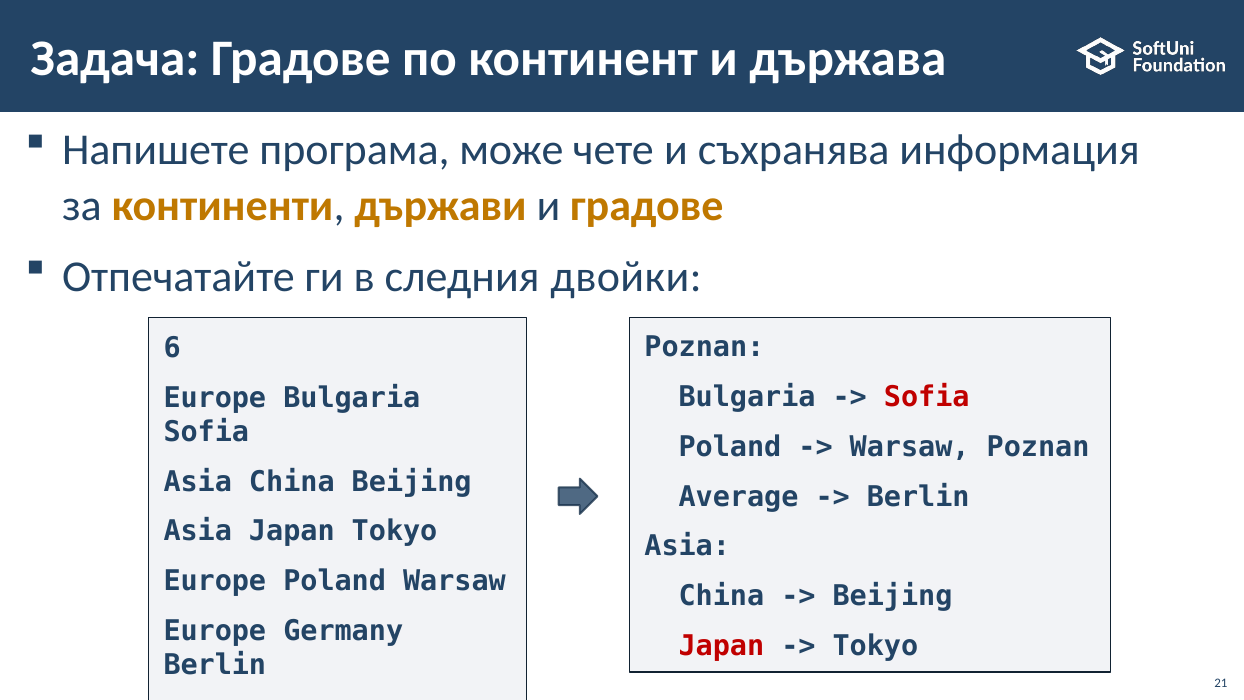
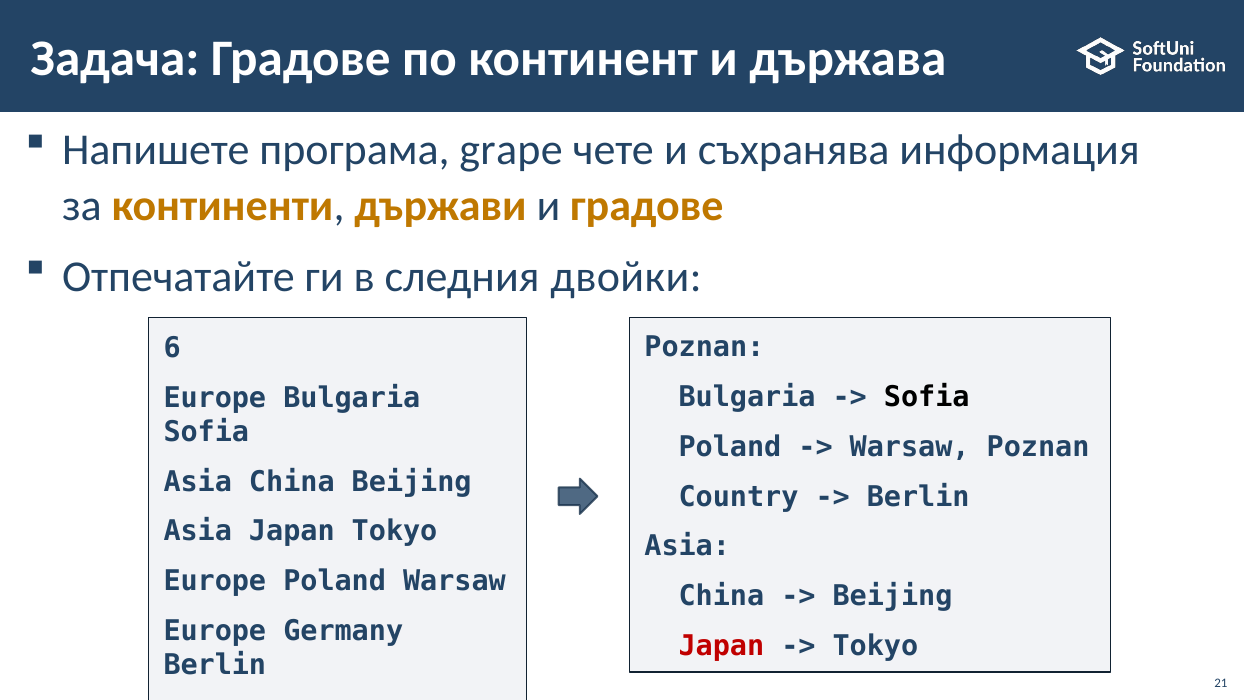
може: може -> grape (511, 150)
Sofia colour: red -> black (927, 397)
Average: Average -> Country (739, 496)
